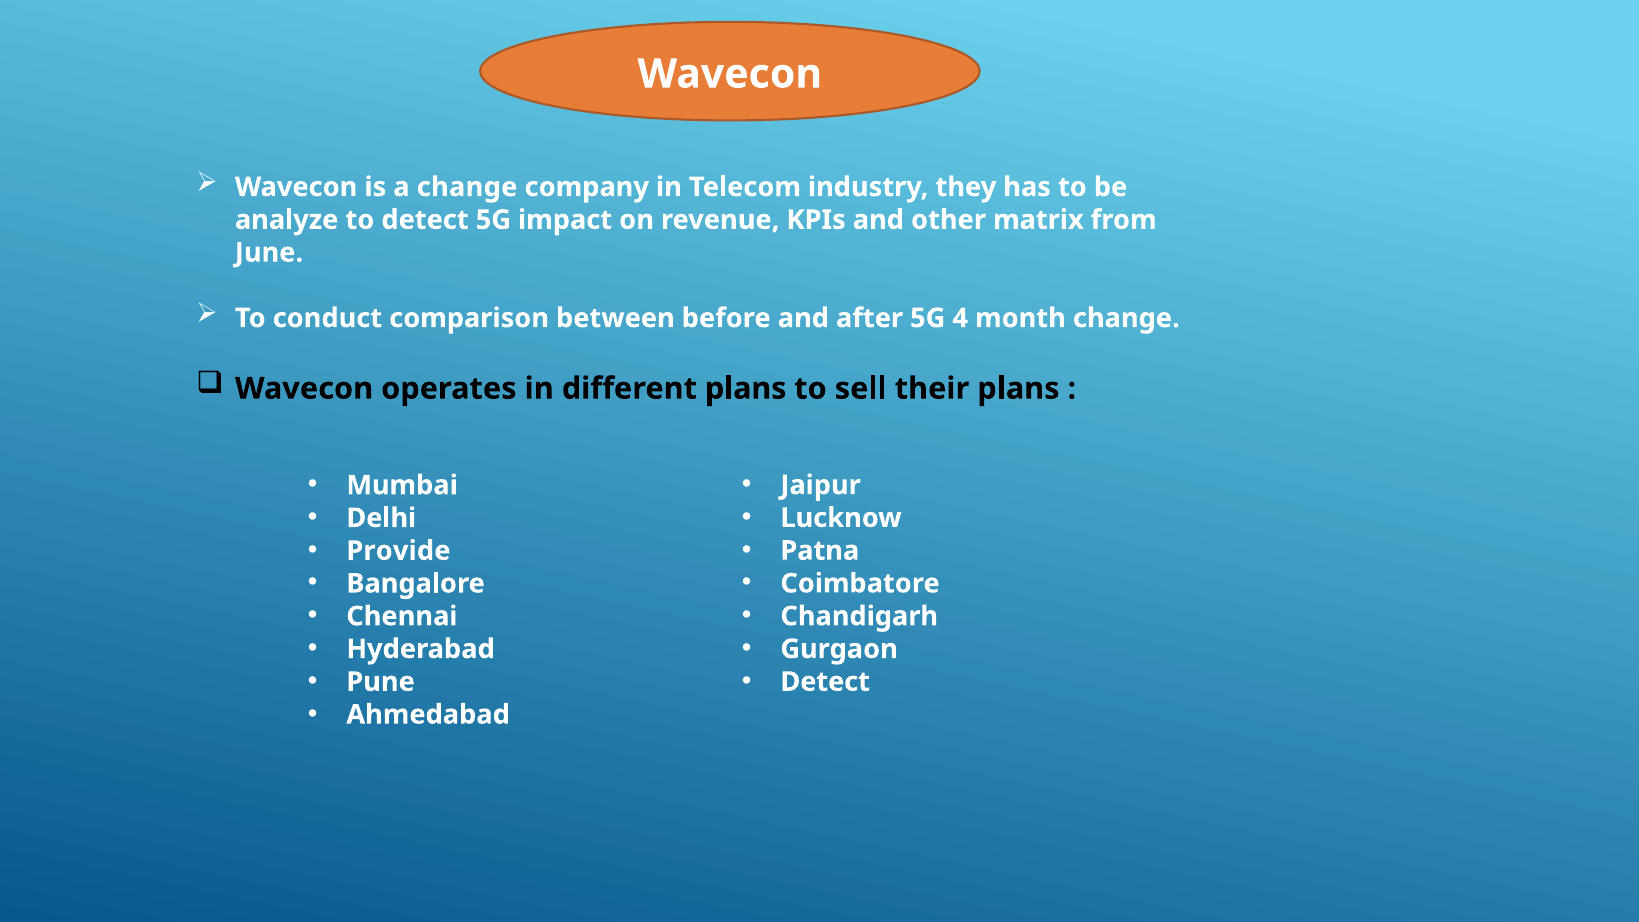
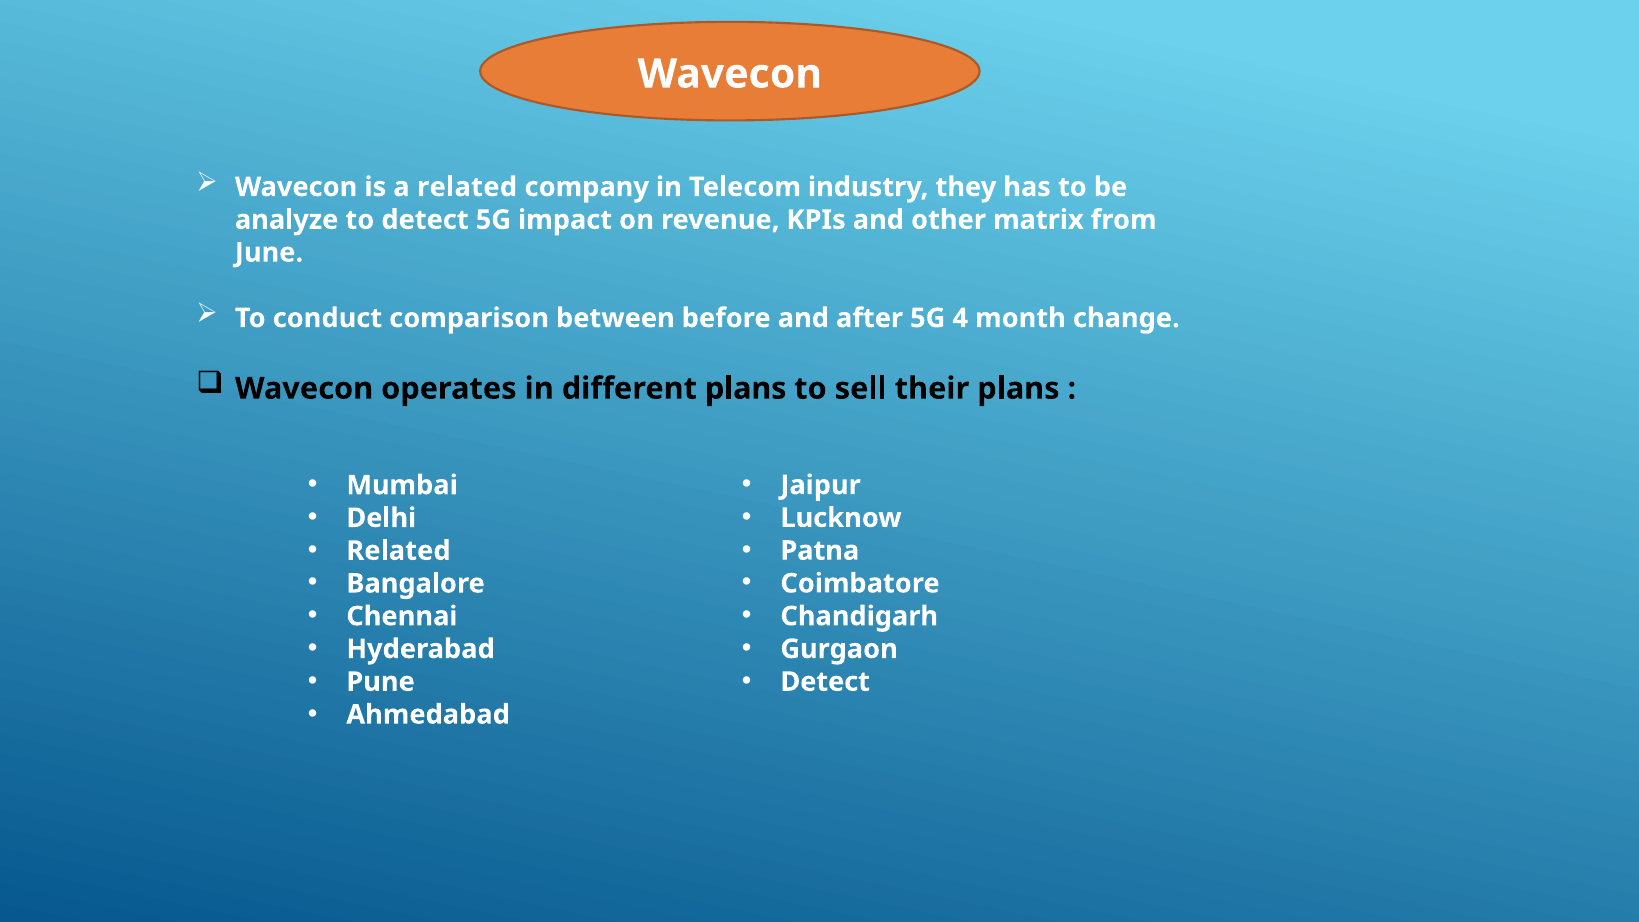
a change: change -> related (467, 187)
Provide: Provide -> Related (398, 551)
